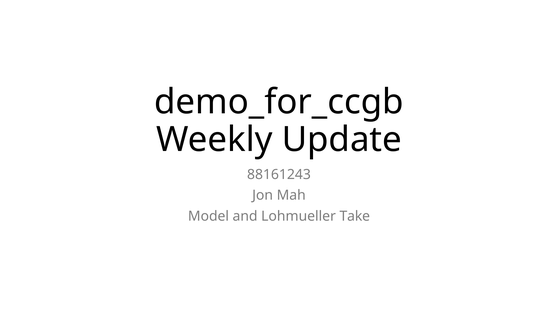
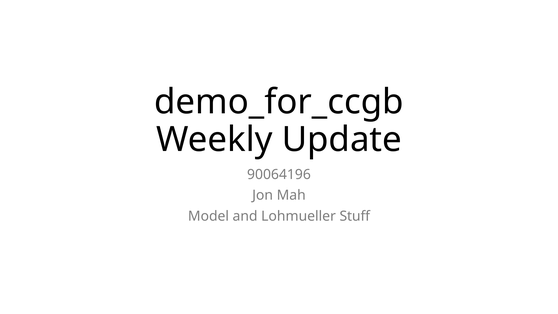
88161243: 88161243 -> 90064196 (279, 174)
Take: Take -> Stuff (355, 216)
